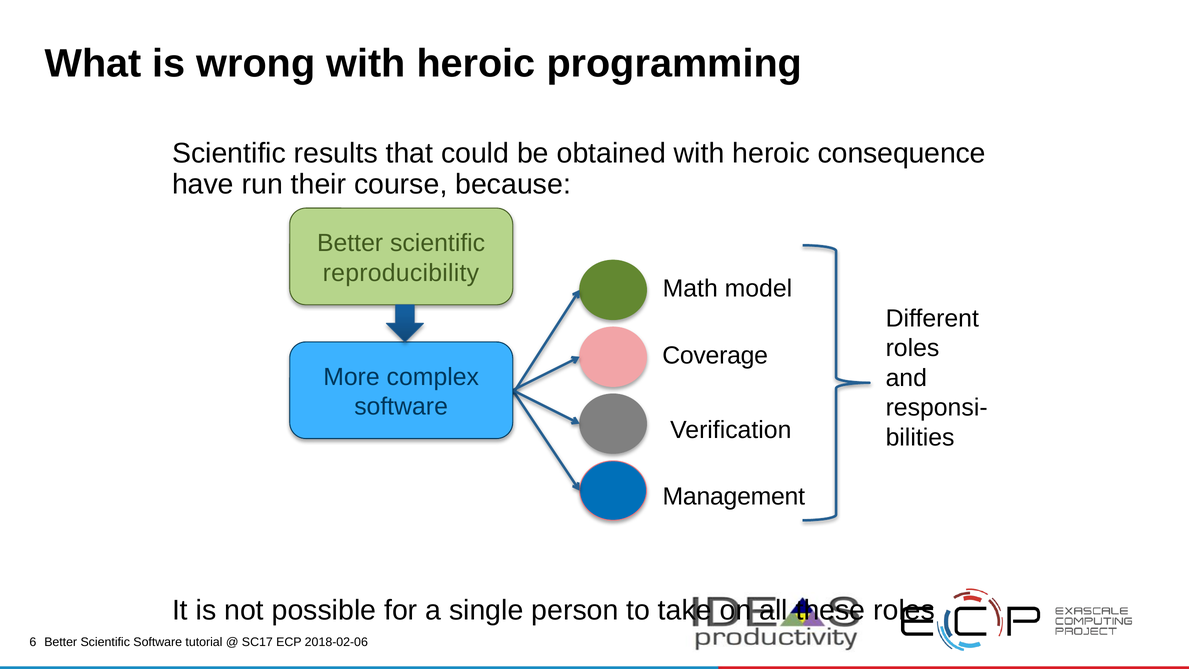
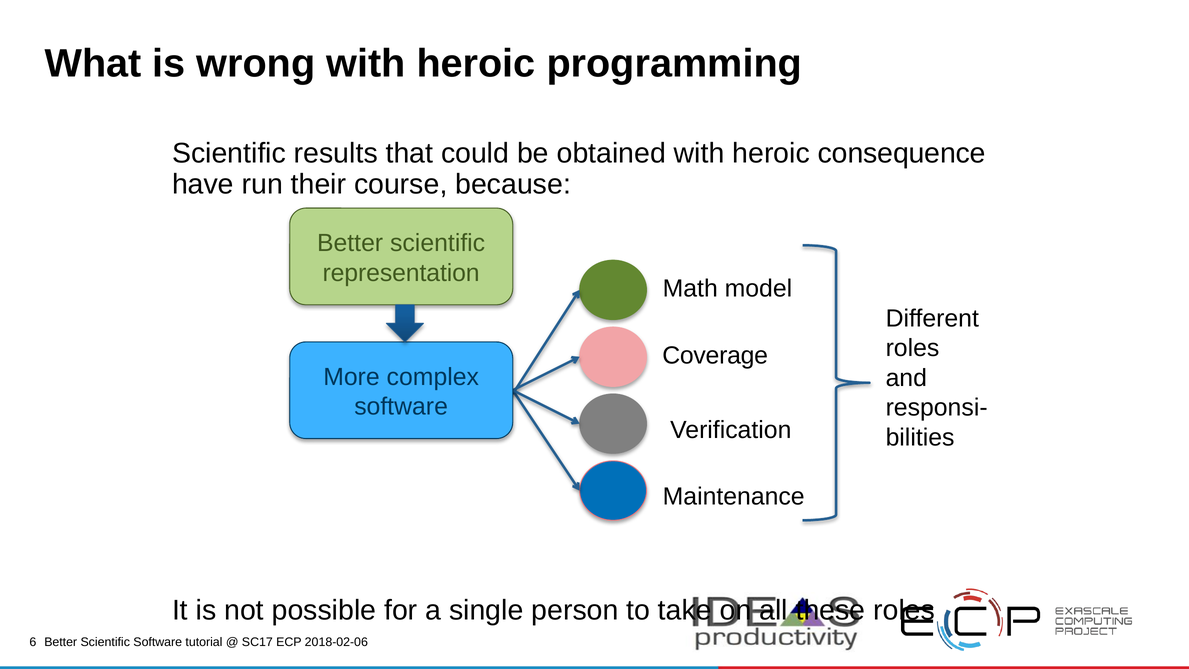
reproducibility: reproducibility -> representation (401, 273)
Management: Management -> Maintenance (734, 497)
